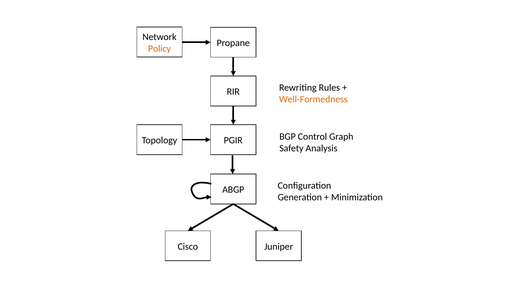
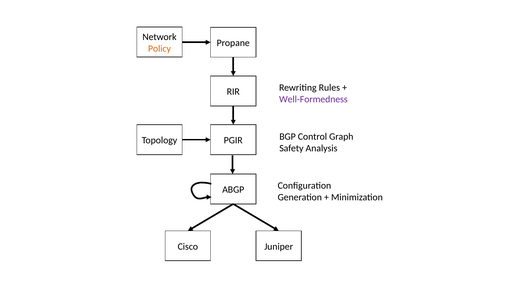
Well-Formedness colour: orange -> purple (313, 99)
